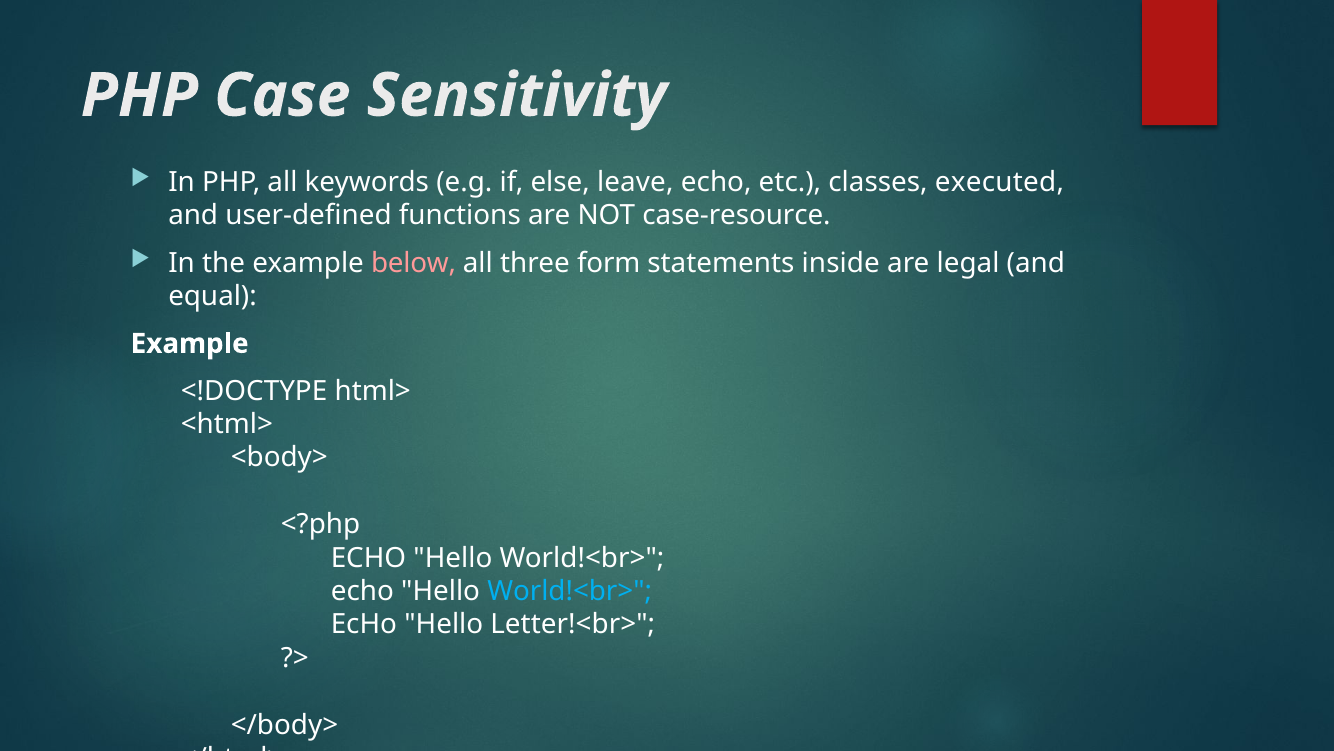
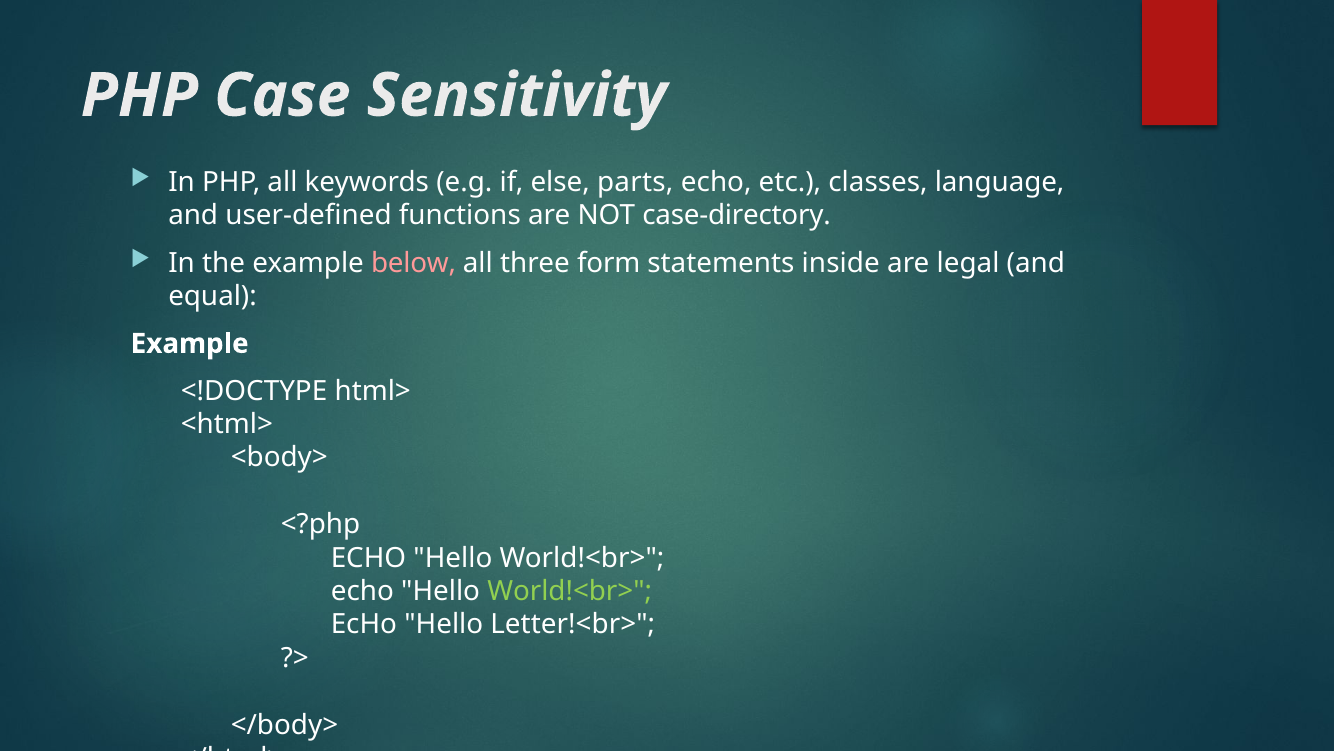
leave: leave -> parts (635, 182)
executed: executed -> language (1000, 182)
case-resource: case-resource -> case-directory (737, 215)
World!<br> colour: light blue -> light green (570, 591)
